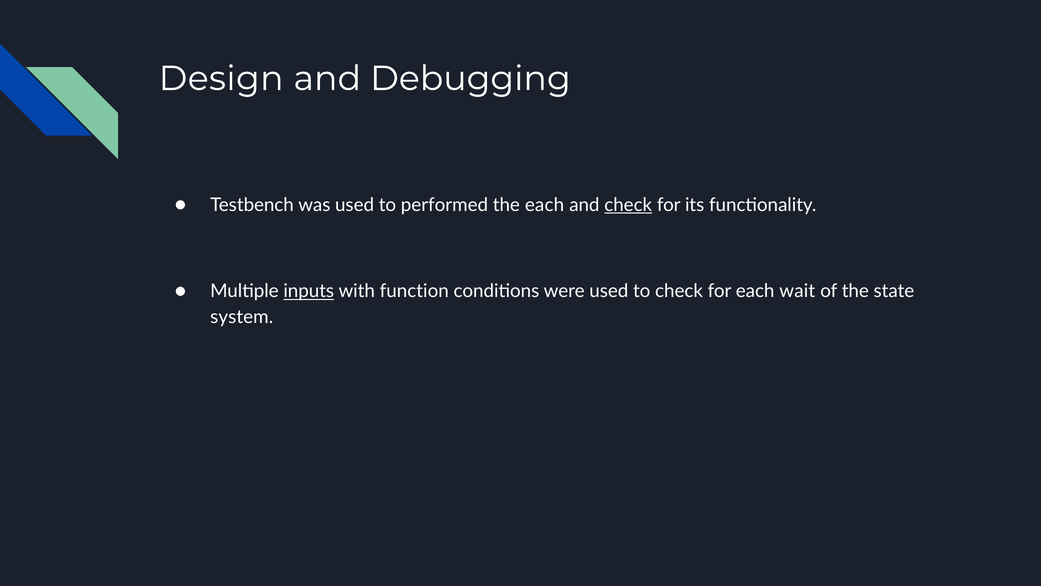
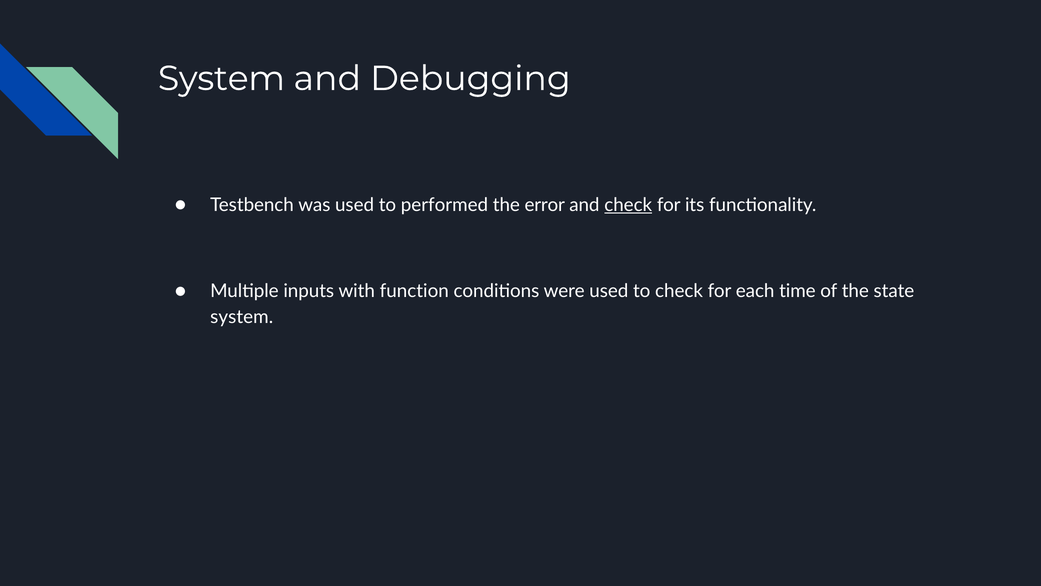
Design: Design -> System (221, 79)
the each: each -> error (545, 205)
inputs underline: present -> none (309, 291)
wait: wait -> time (797, 291)
